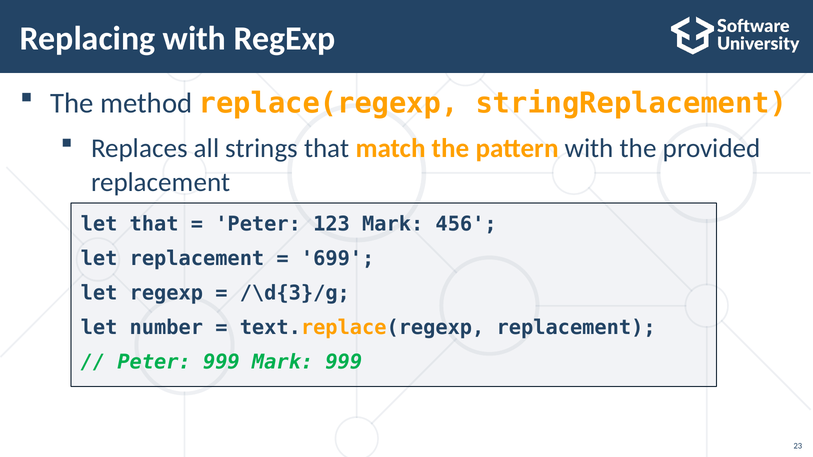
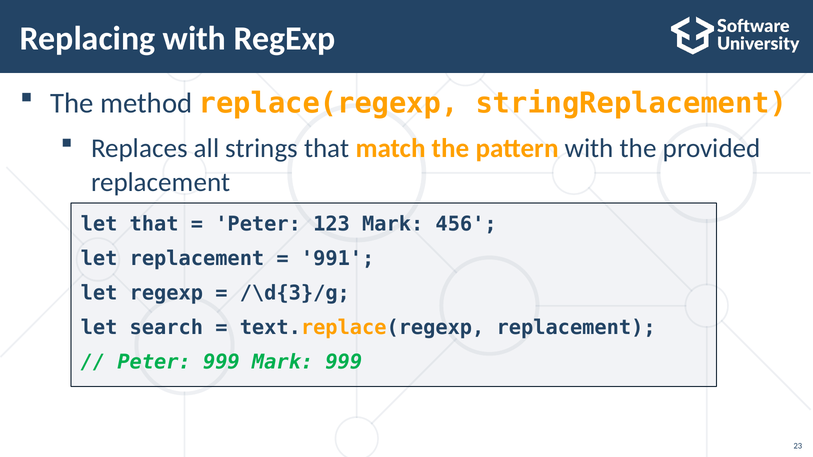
699: 699 -> 991 (338, 259)
number: number -> search (166, 328)
